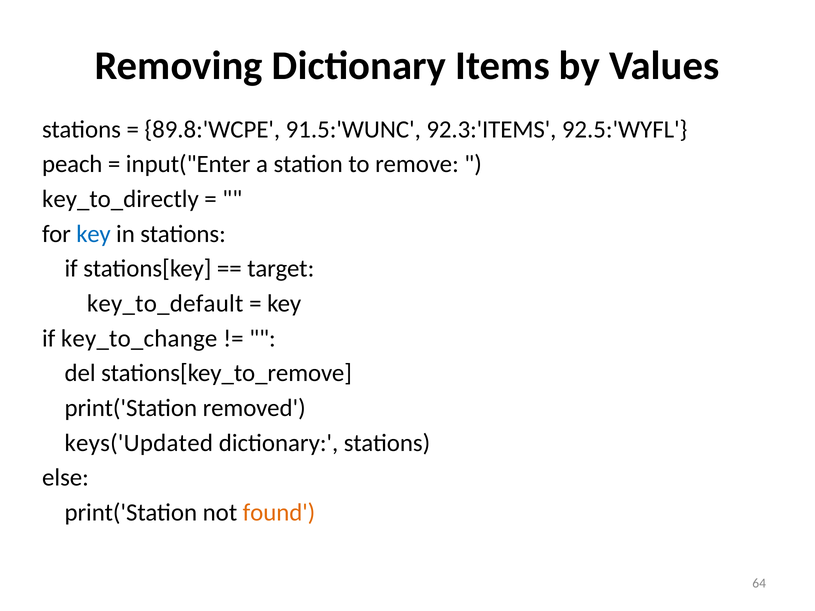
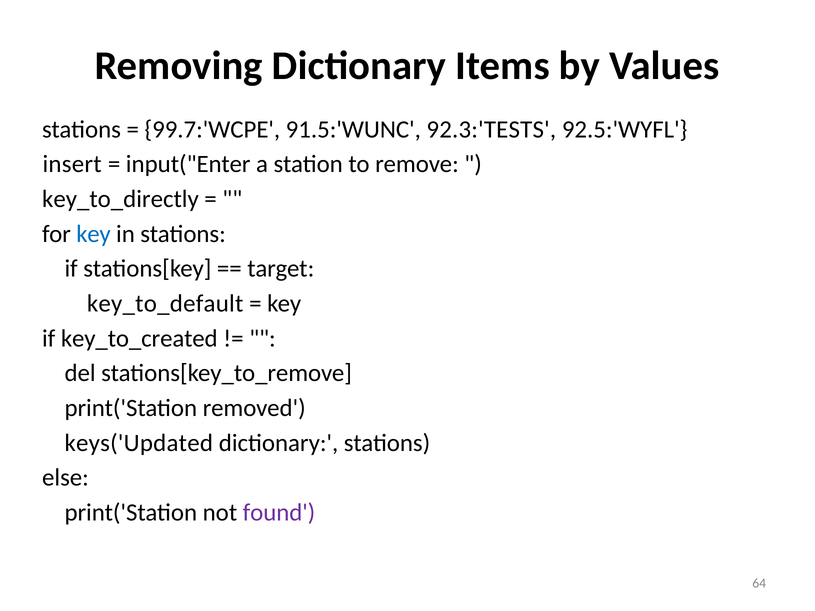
89.8:'WCPE: 89.8:'WCPE -> 99.7:'WCPE (212, 129)
92.3:'ITEMS: 92.3:'ITEMS -> 92.3:'TESTS (491, 129)
peach: peach -> insert (72, 164)
key_to_change: key_to_change -> key_to_created (139, 339)
found colour: orange -> purple (279, 513)
